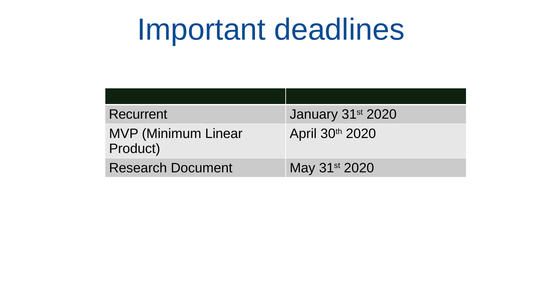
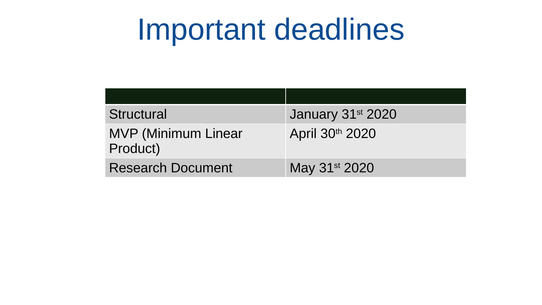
Recurrent: Recurrent -> Structural (138, 114)
